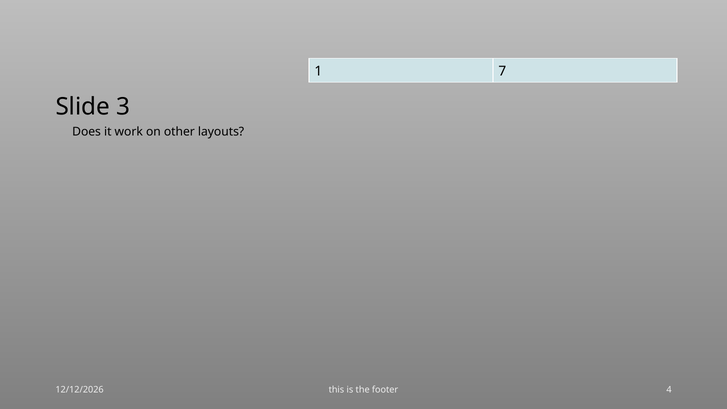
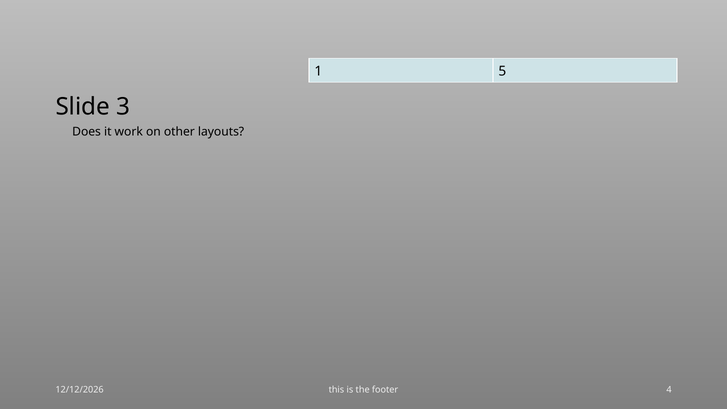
7: 7 -> 5 (502, 71)
